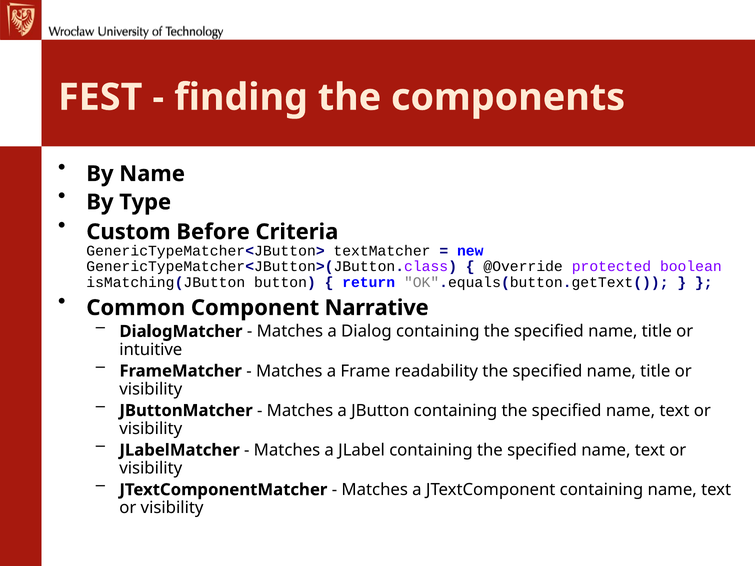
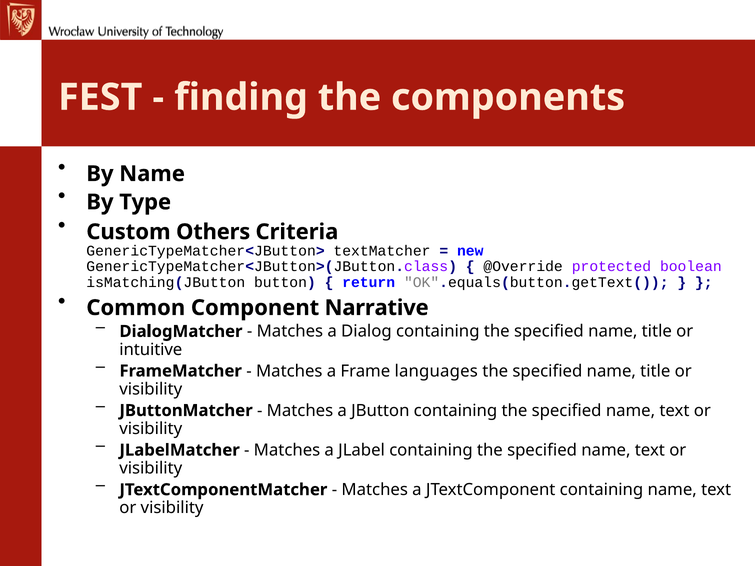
Before: Before -> Others (213, 232)
readability: readability -> languages (436, 371)
